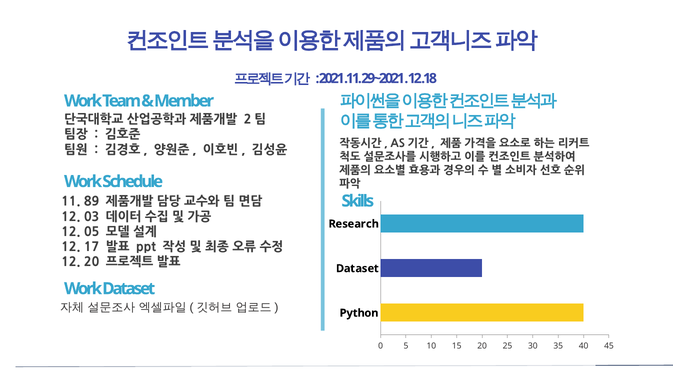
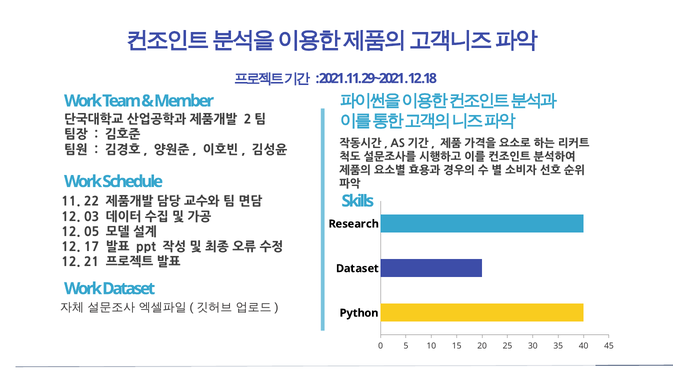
89: 89 -> 22 (92, 202)
12 20: 20 -> 21 (92, 263)
